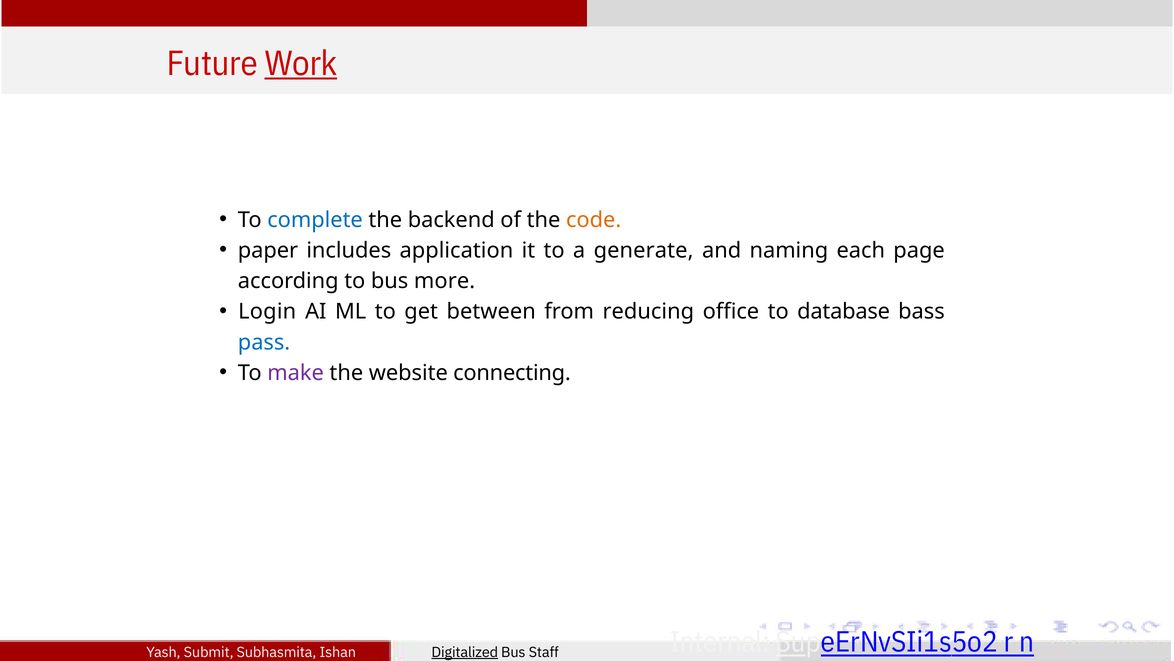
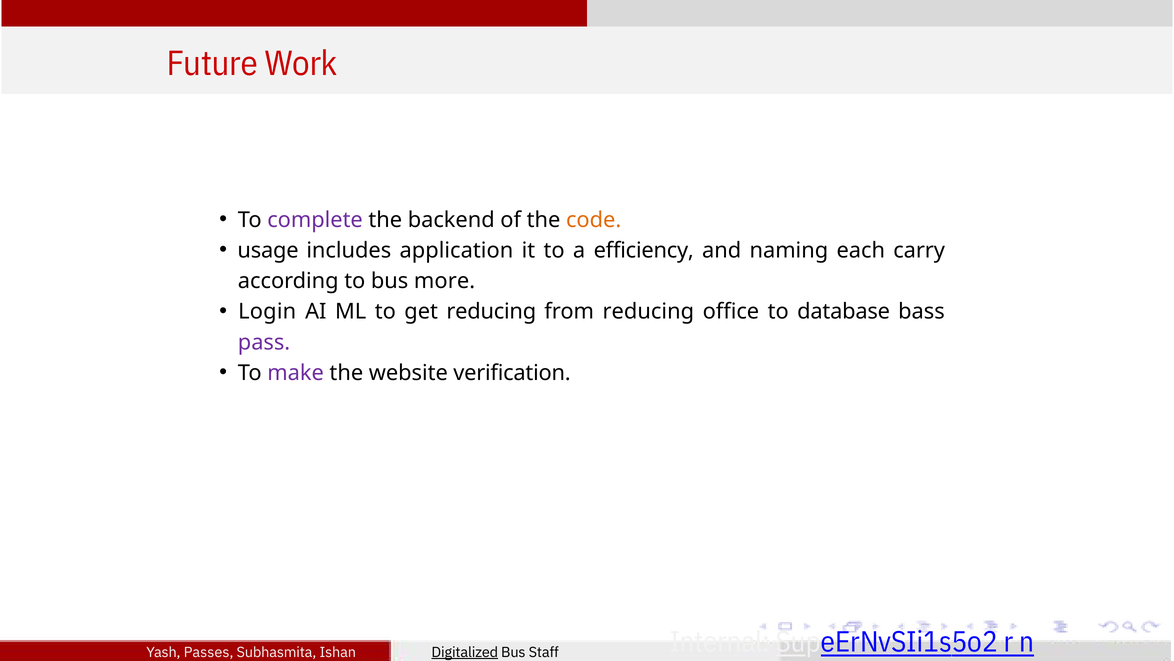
Work underline: present -> none (301, 63)
complete colour: blue -> purple (315, 220)
paper: paper -> usage (268, 250)
generate: generate -> efficiency (644, 250)
page: page -> carry (919, 250)
get between: between -> reducing (491, 311)
pass colour: blue -> purple (264, 342)
connecting: connecting -> verification (512, 373)
Submit: Submit -> Passes (209, 652)
